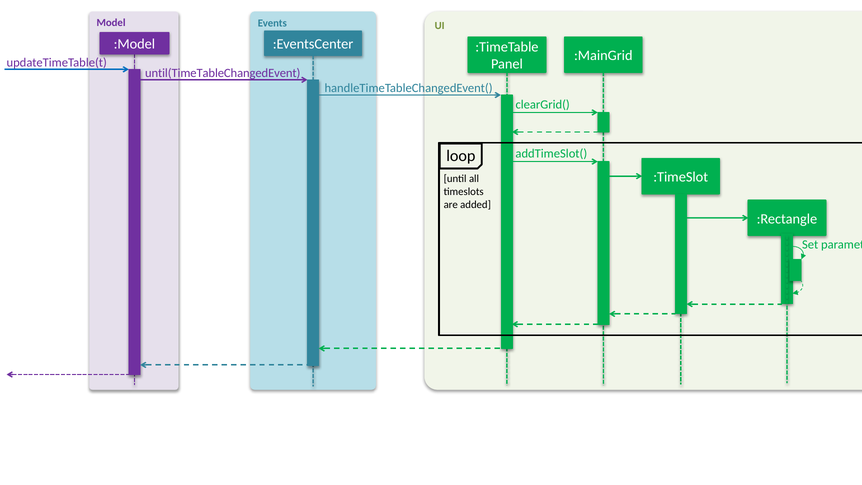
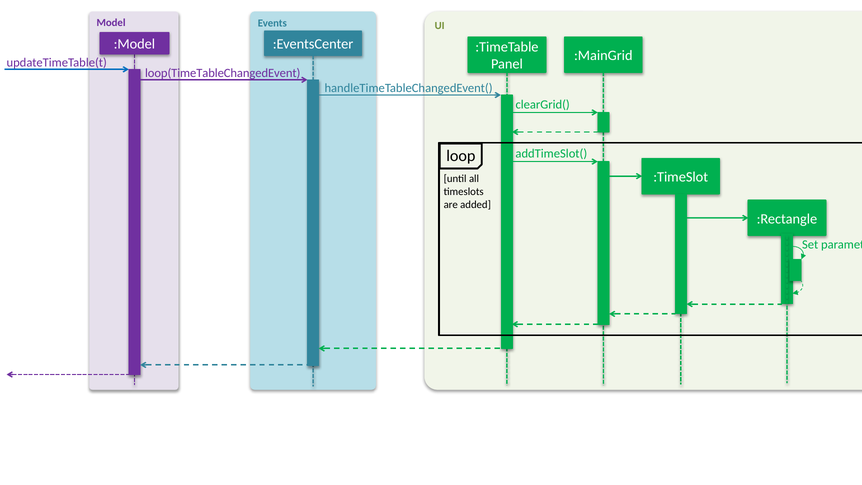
until(TimeTableChangedEvent: until(TimeTableChangedEvent -> loop(TimeTableChangedEvent (223, 73)
